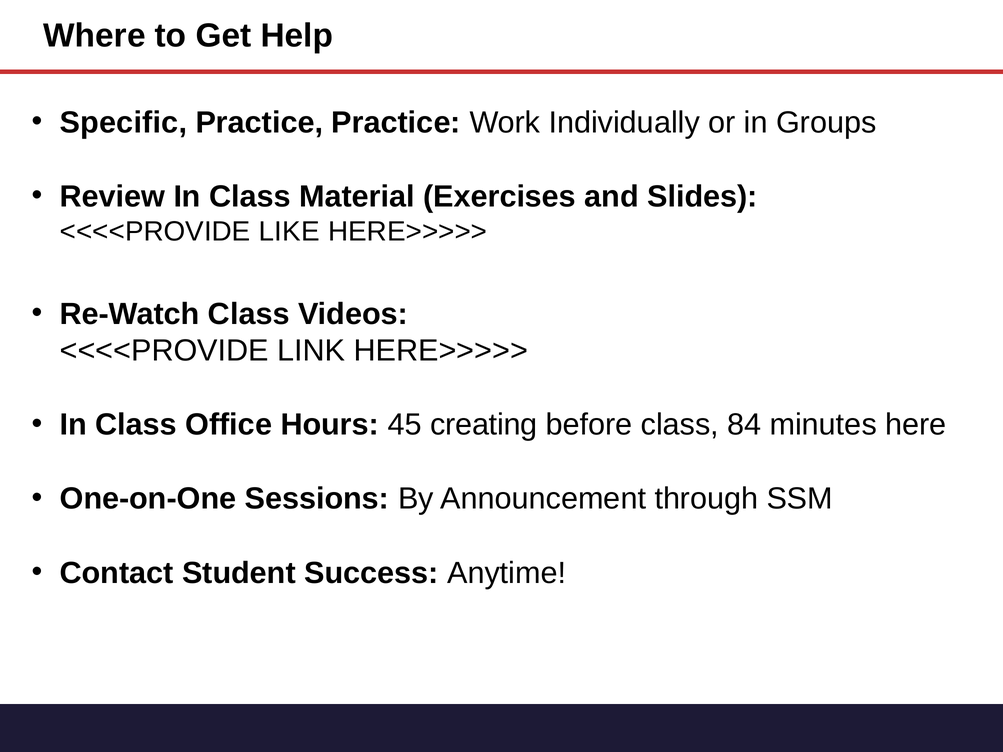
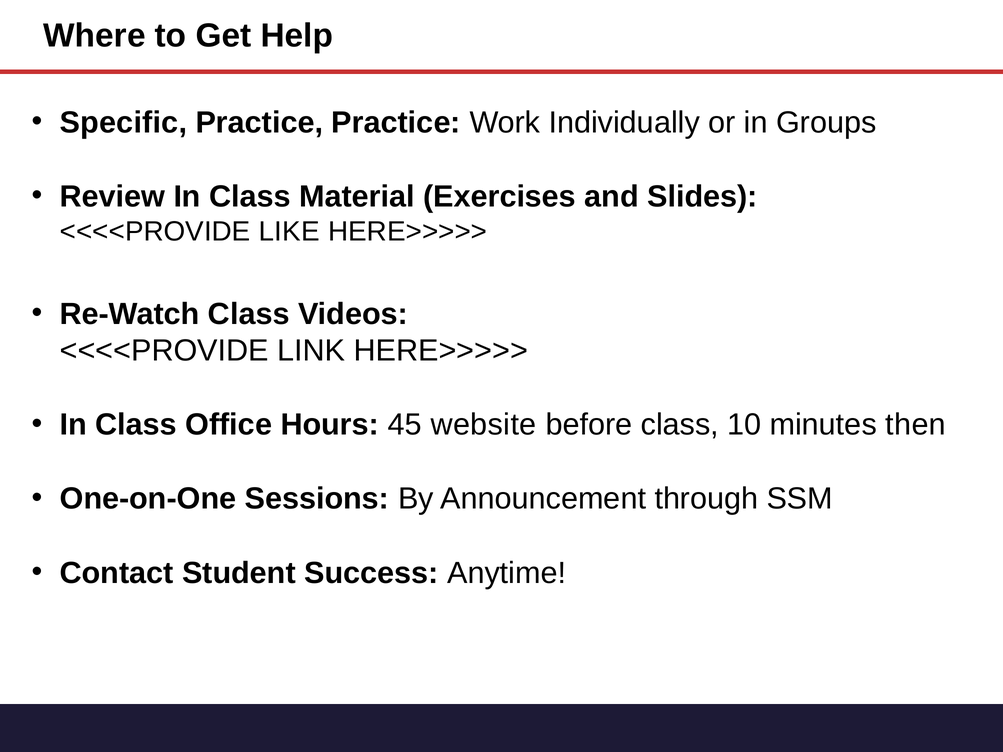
creating: creating -> website (484, 425)
84: 84 -> 10 (744, 425)
here: here -> then (916, 425)
